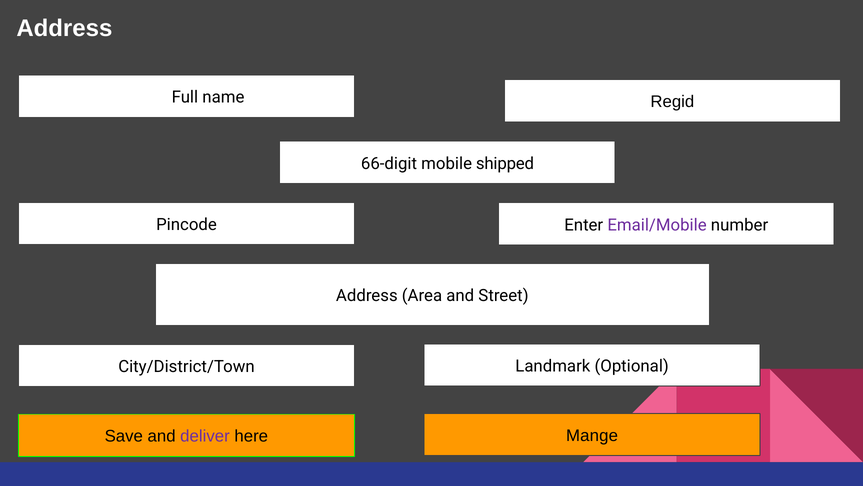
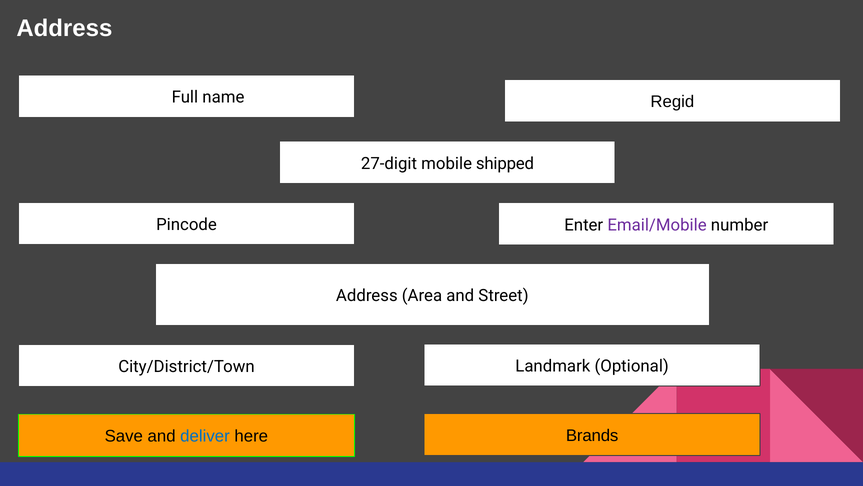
66-digit: 66-digit -> 27-digit (389, 163)
deliver colour: purple -> blue (205, 436)
Mange: Mange -> Brands (592, 435)
